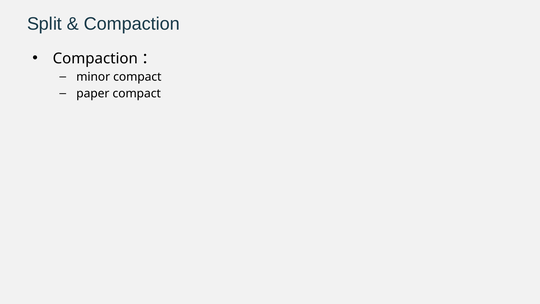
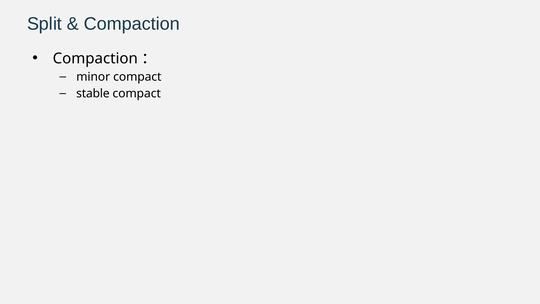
paper: paper -> stable (93, 93)
